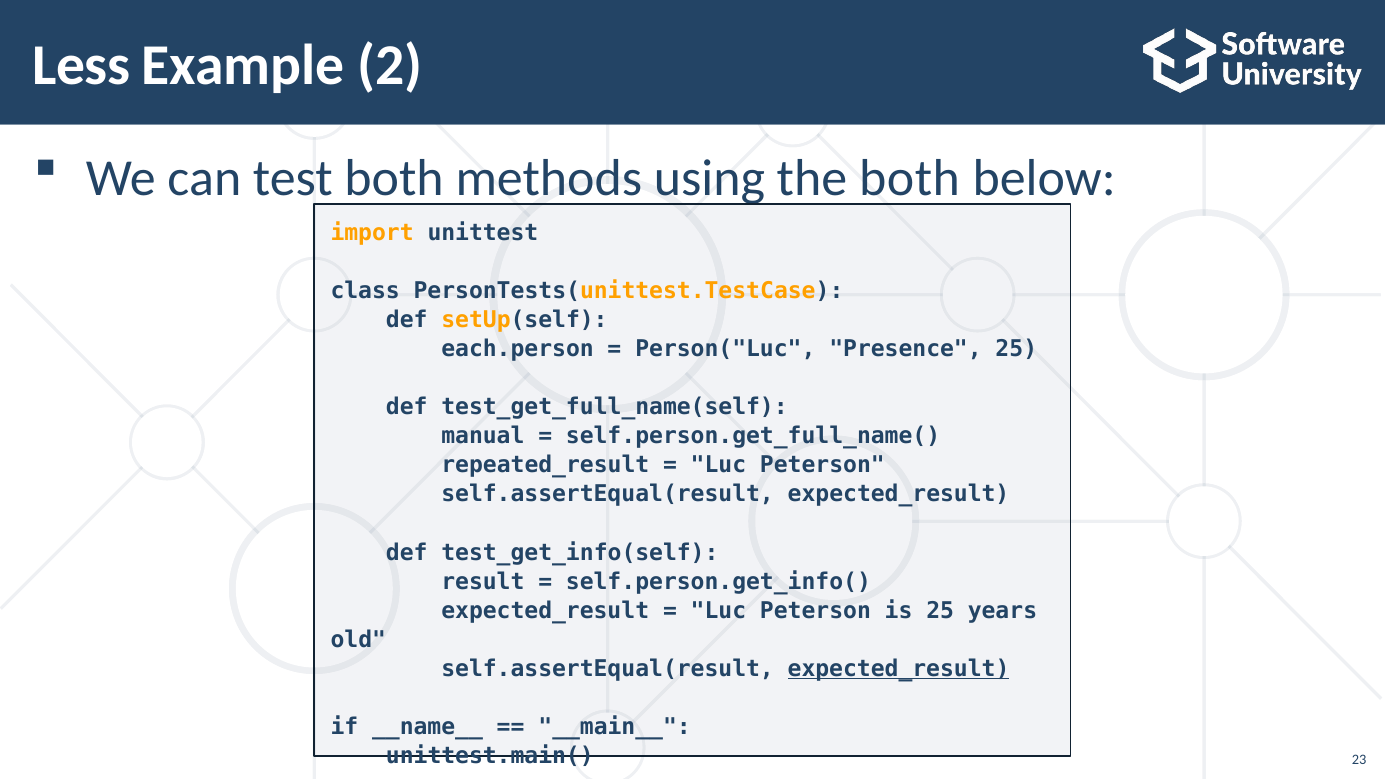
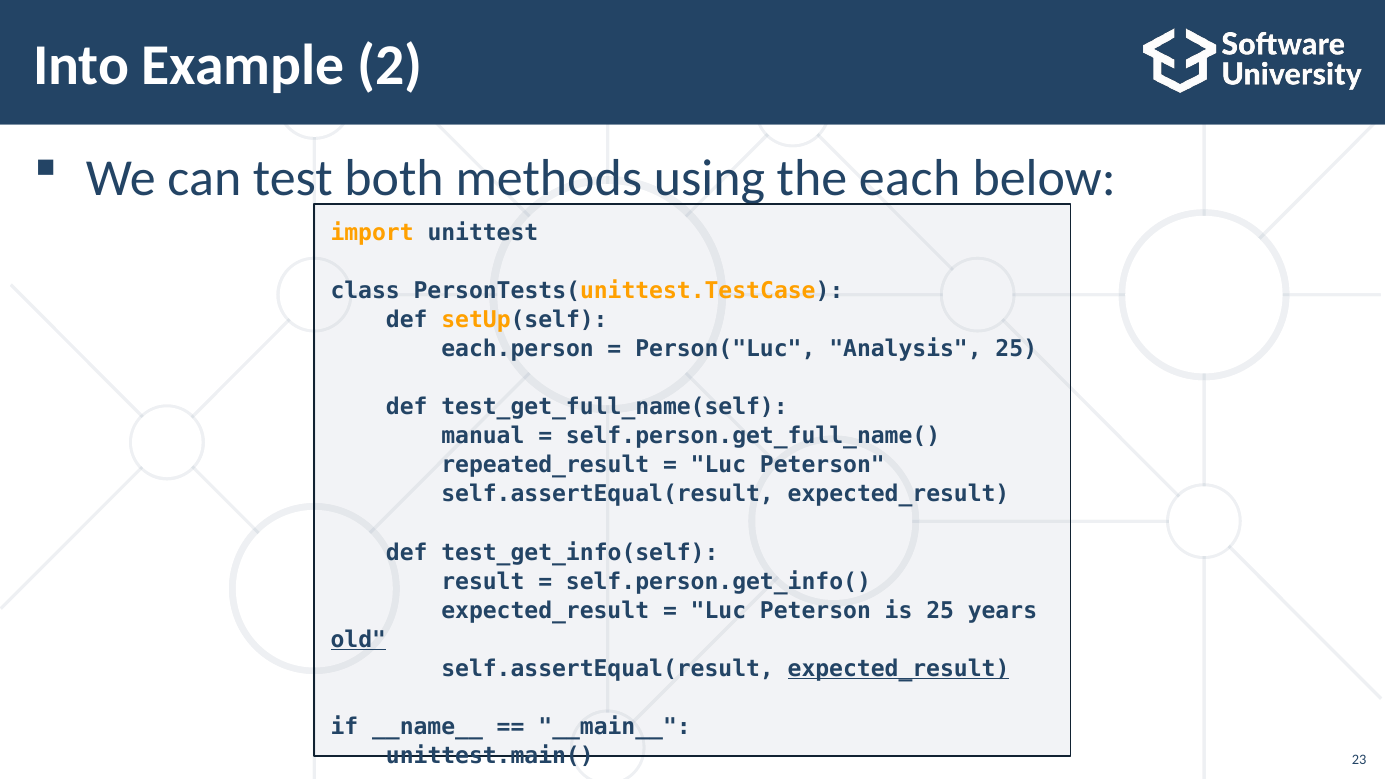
Less: Less -> Into (82, 66)
the both: both -> each (910, 178)
Presence: Presence -> Analysis (906, 349)
old underline: none -> present (358, 640)
